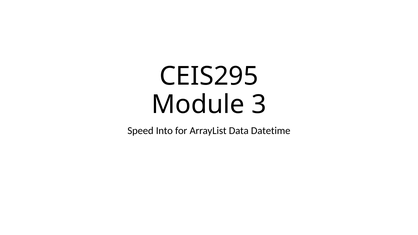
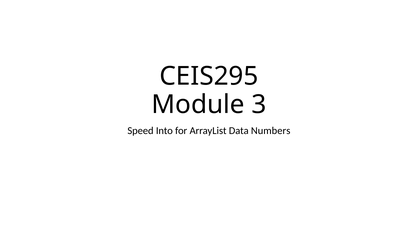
Datetime: Datetime -> Numbers (271, 131)
